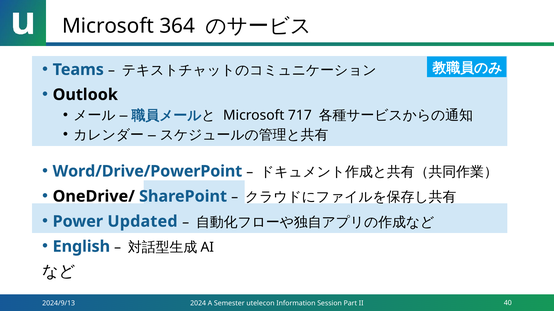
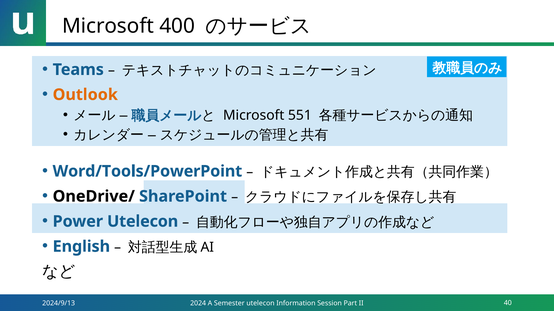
364: 364 -> 400 (177, 26)
Outlook colour: black -> orange (85, 95)
717: 717 -> 551 (300, 116)
Word/Drive/PowerPoint: Word/Drive/PowerPoint -> Word/Tools/PowerPoint (147, 172)
Power Updated: Updated -> Utelecon (143, 222)
